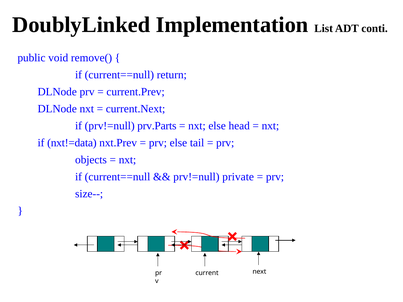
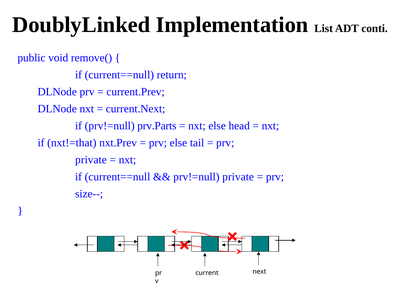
nxt!=data: nxt!=data -> nxt!=that (72, 143)
objects: objects -> private (91, 160)
